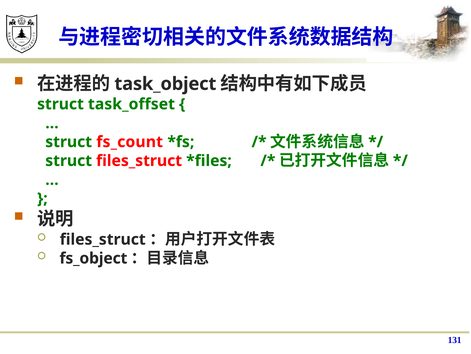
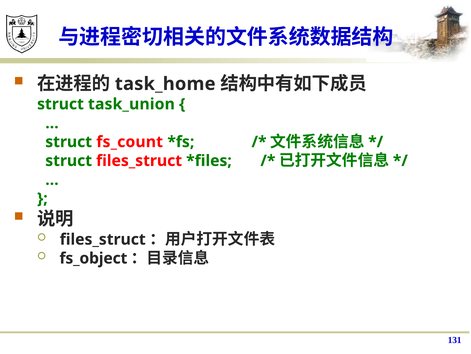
task_object: task_object -> task_home (165, 84)
task_offset: task_offset -> task_union (131, 104)
